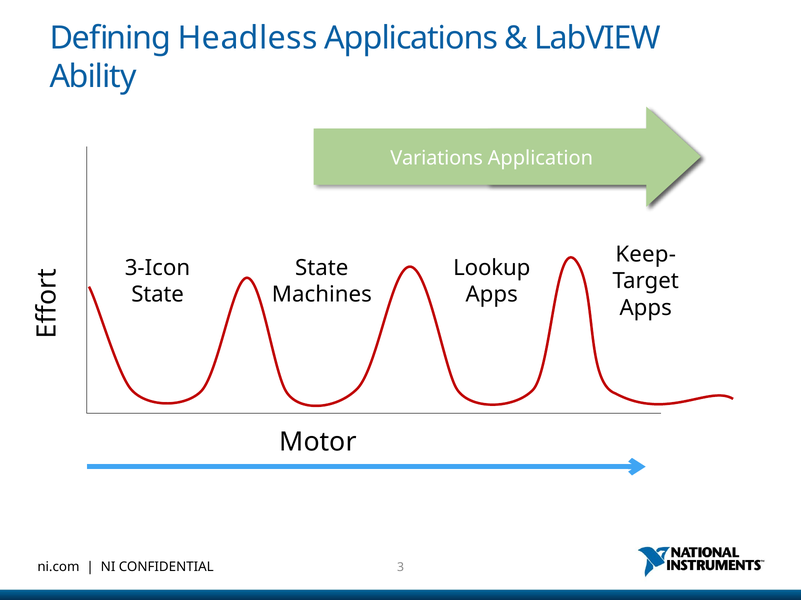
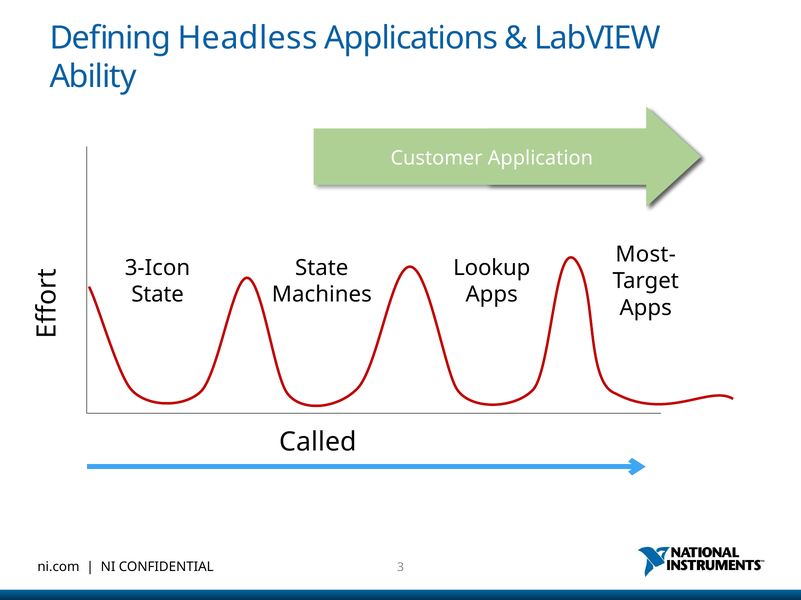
Variations: Variations -> Customer (436, 158)
Keep-: Keep- -> Most- (646, 255)
Motor: Motor -> Called (318, 442)
